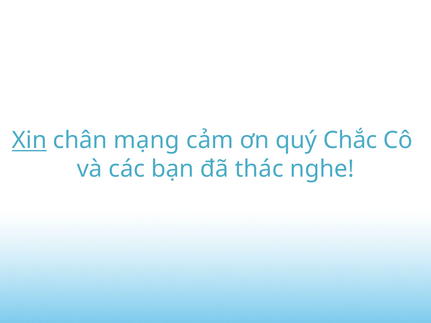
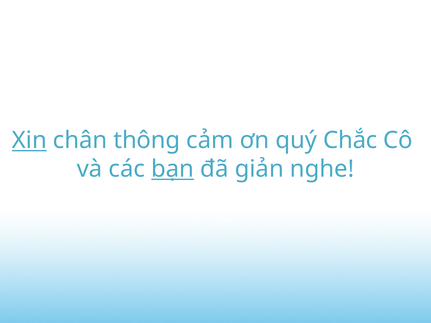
mạng: mạng -> thông (147, 140)
bạn underline: none -> present (173, 169)
thác: thác -> giản (259, 169)
